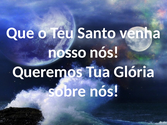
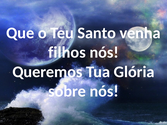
nosso: nosso -> filhos (67, 52)
